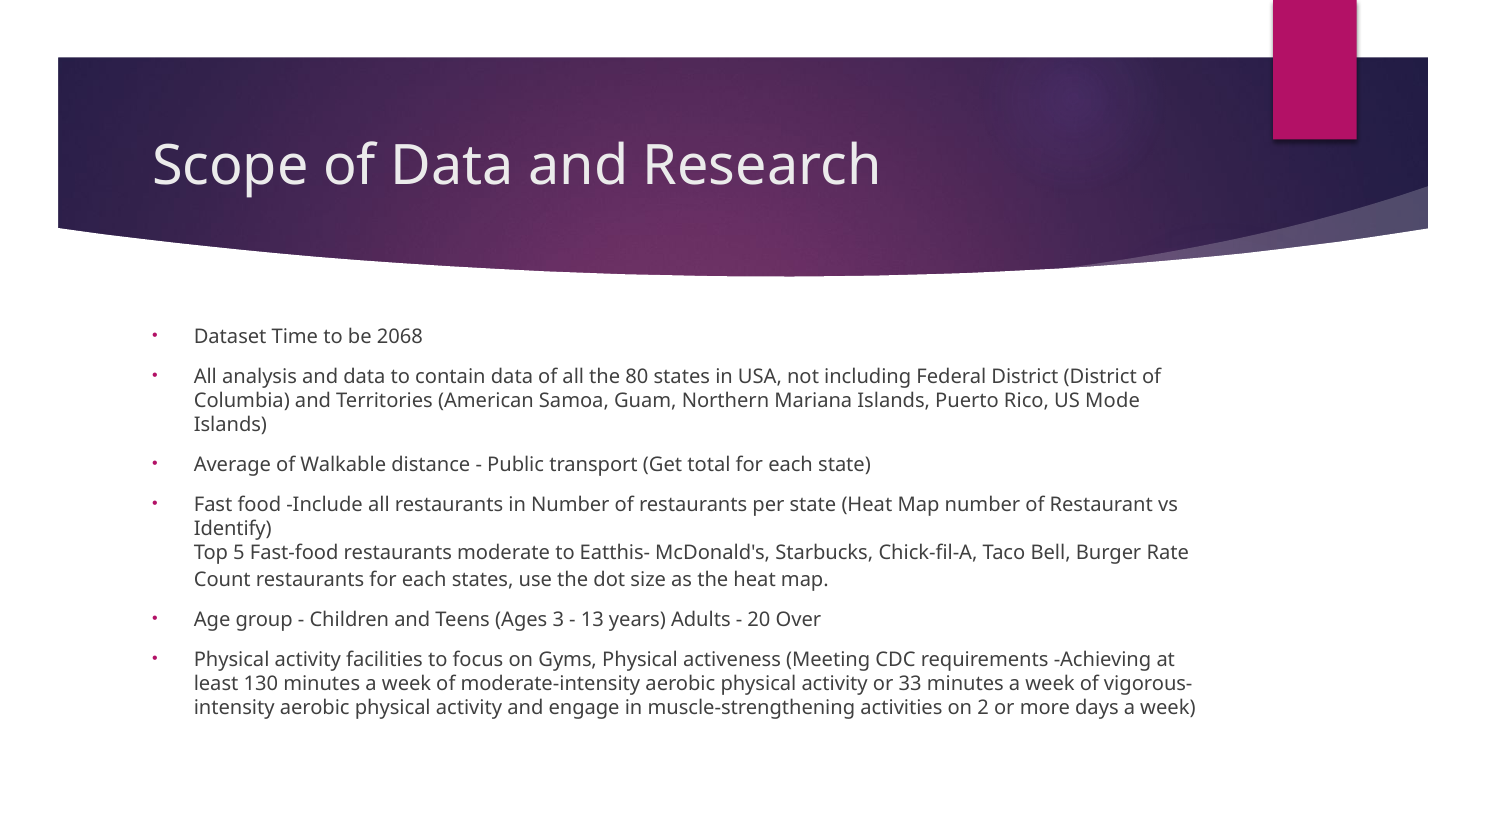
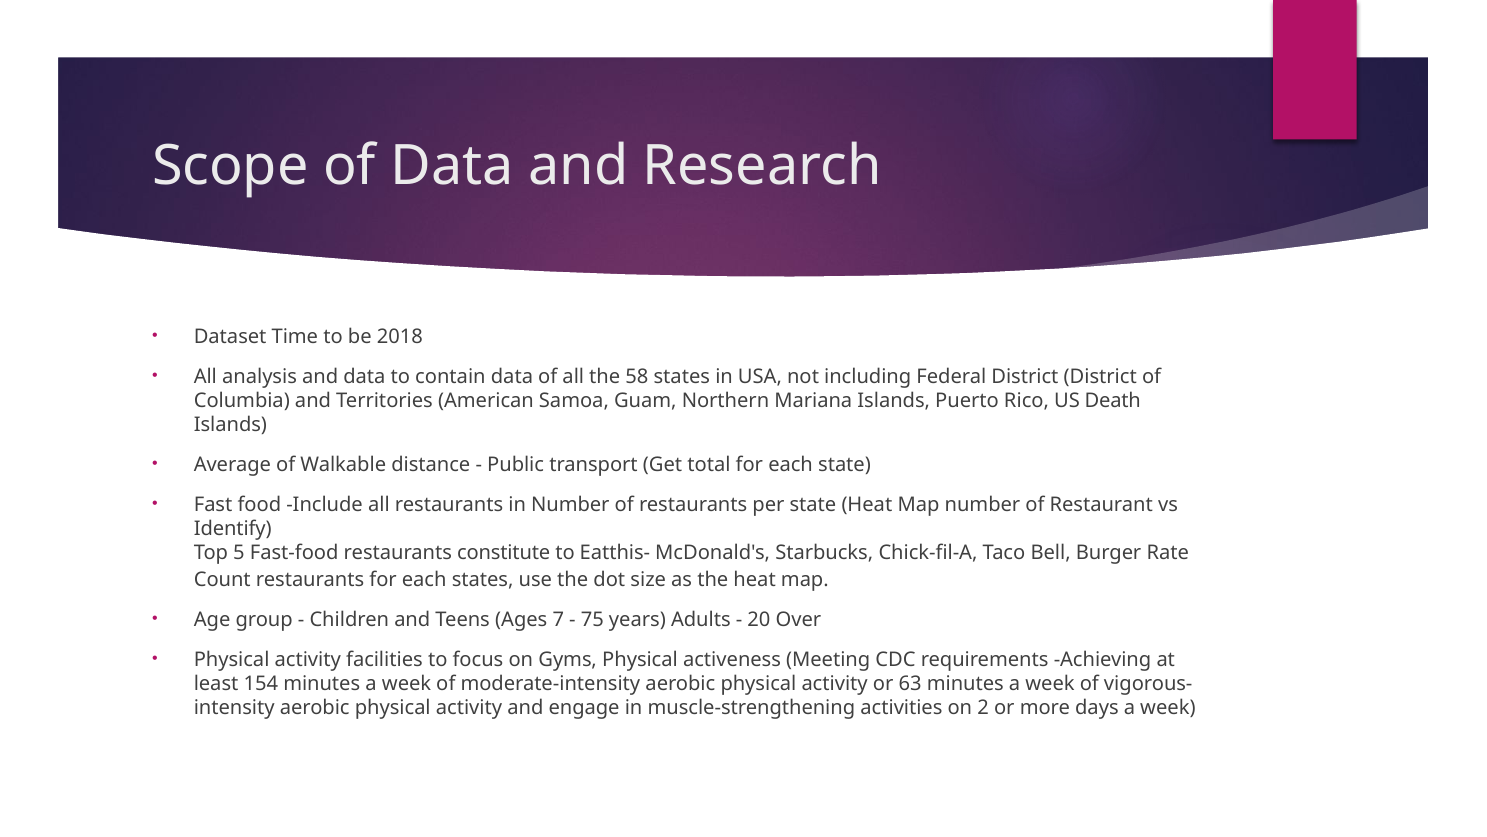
2068: 2068 -> 2018 (400, 337)
80: 80 -> 58 (637, 376)
Mode: Mode -> Death (1113, 400)
moderate: moderate -> constitute (504, 552)
3: 3 -> 7 (558, 619)
13: 13 -> 75 (592, 619)
130: 130 -> 154 (261, 683)
33: 33 -> 63 (910, 683)
